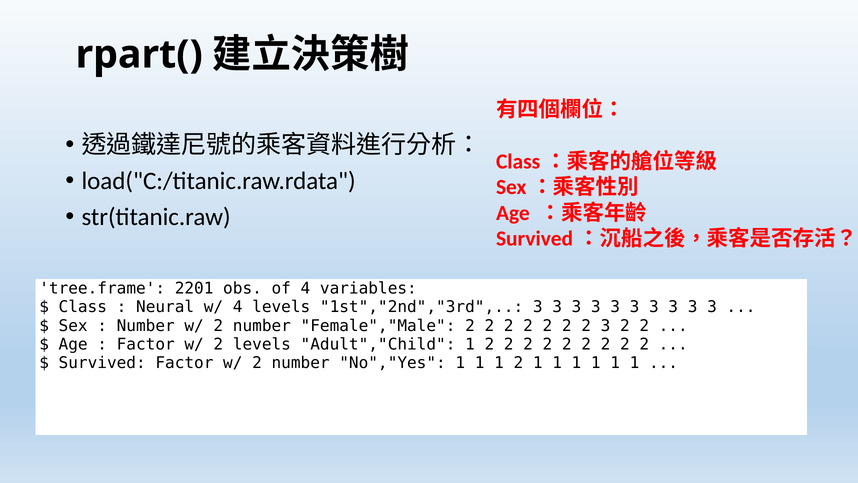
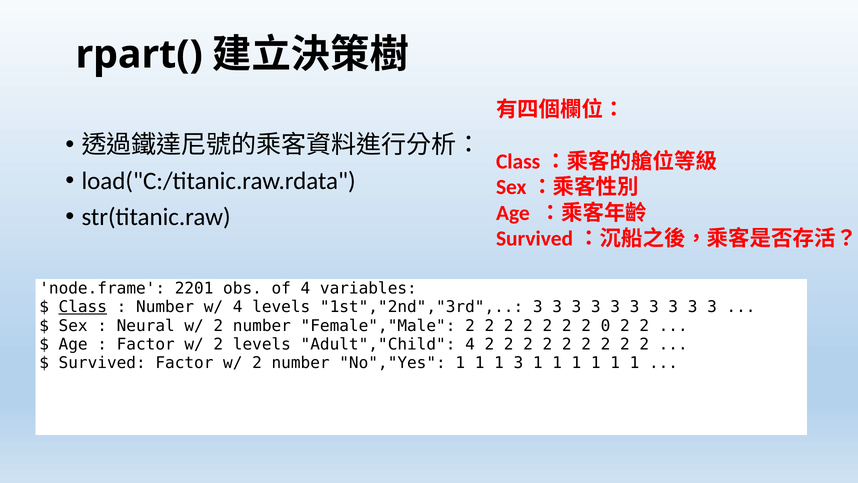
tree.frame: tree.frame -> node.frame (102, 288)
Class underline: none -> present (83, 307)
Neural: Neural -> Number (165, 307)
Number: Number -> Neural (146, 326)
2 3: 3 -> 0 (605, 326)
Adult","Child 1: 1 -> 4 (470, 344)
1 1 2: 2 -> 3 (518, 363)
